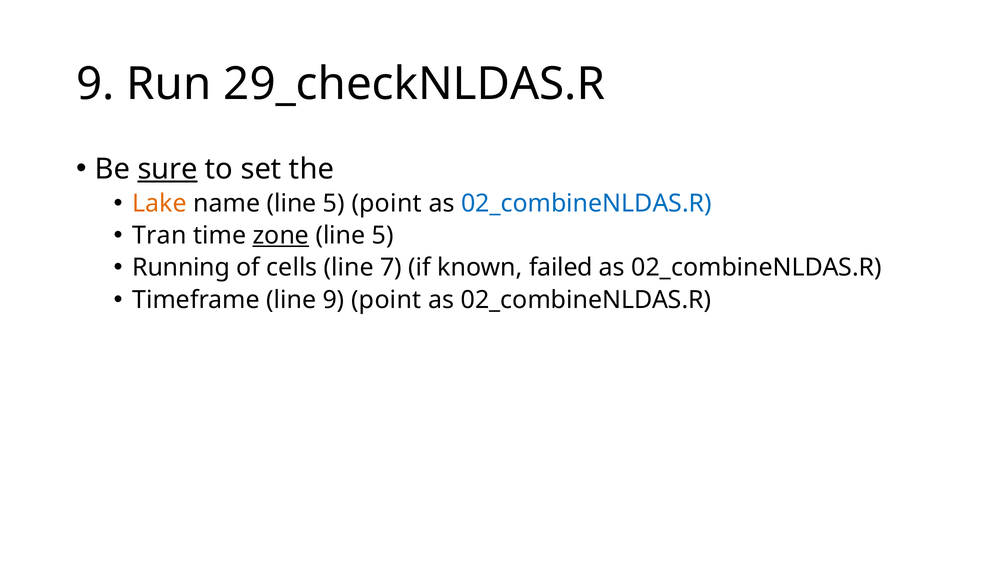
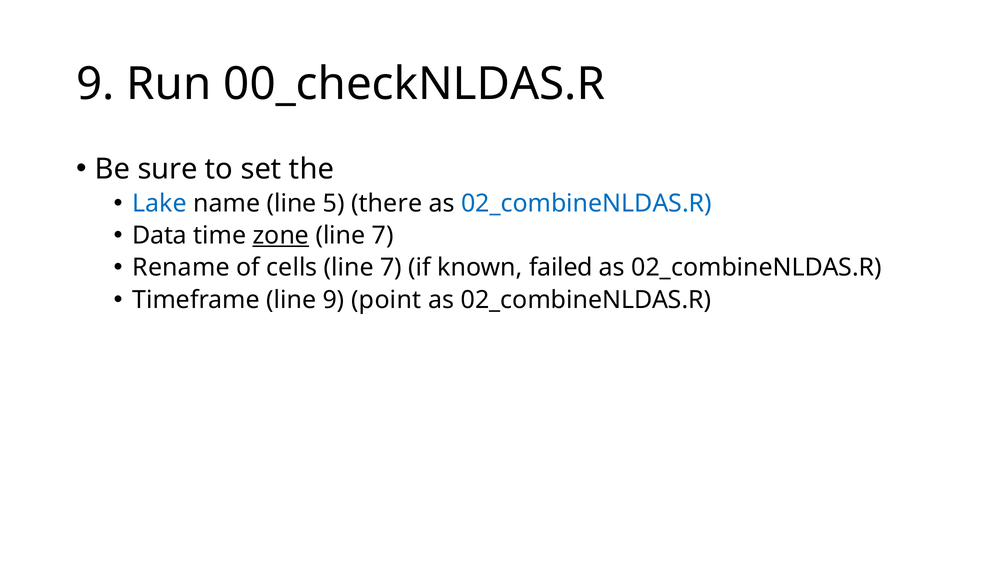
29_checkNLDAS.R: 29_checkNLDAS.R -> 00_checkNLDAS.R (414, 84)
sure underline: present -> none (168, 169)
Lake colour: orange -> blue (160, 203)
5 point: point -> there (387, 203)
Tran: Tran -> Data (160, 235)
5: 5 -> 7 (383, 235)
Running: Running -> Rename (181, 268)
